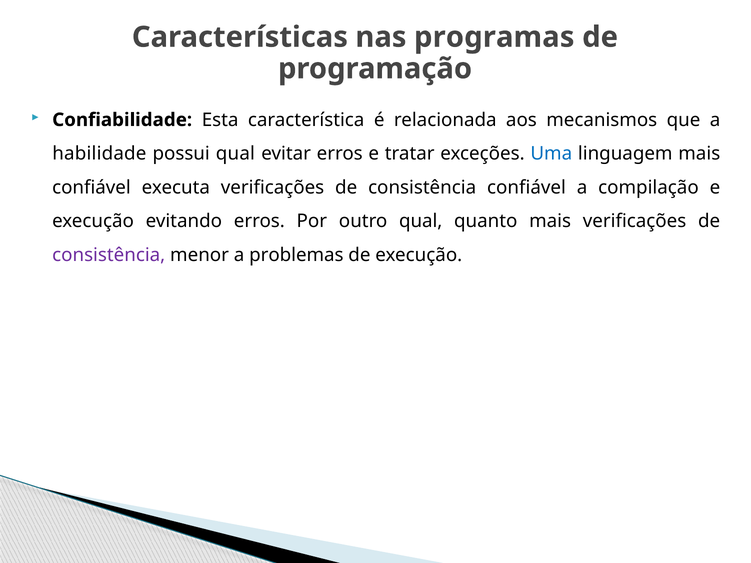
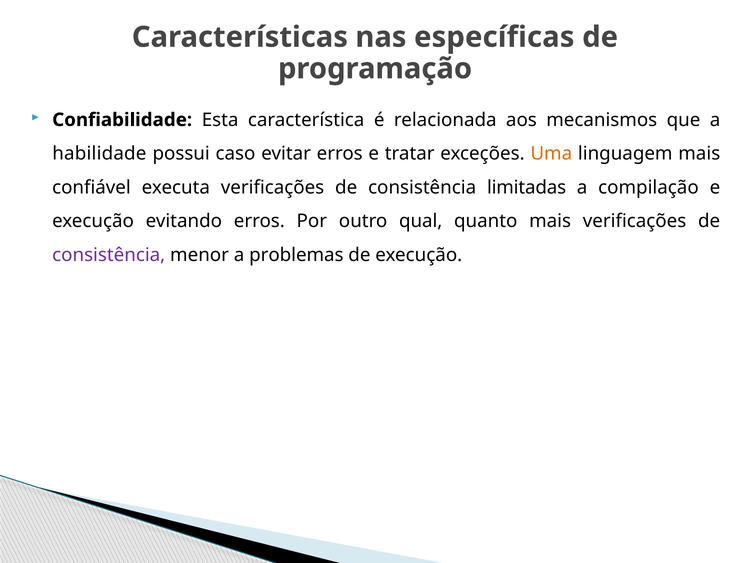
programas: programas -> específicas (494, 37)
possui qual: qual -> caso (235, 154)
Uma colour: blue -> orange (551, 154)
consistência confiável: confiável -> limitadas (527, 187)
